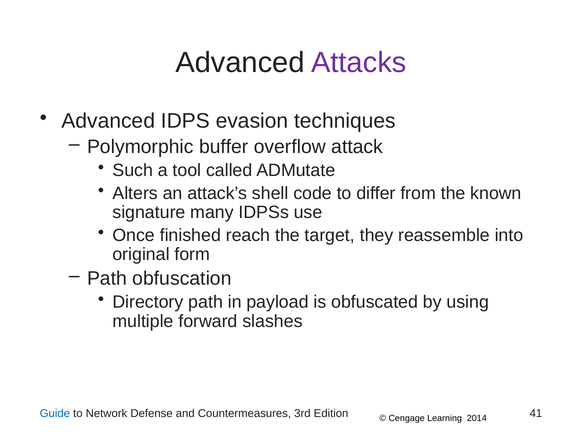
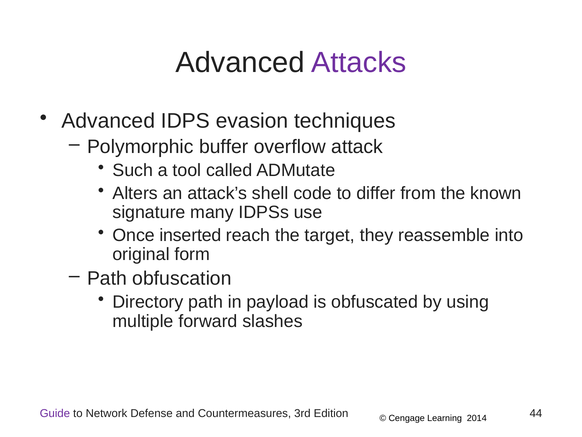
finished: finished -> inserted (190, 235)
Guide colour: blue -> purple (55, 413)
41: 41 -> 44 (536, 413)
